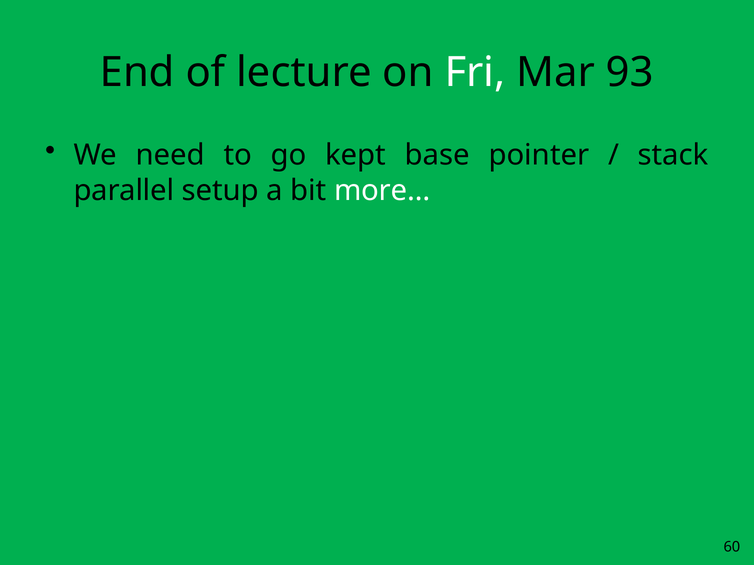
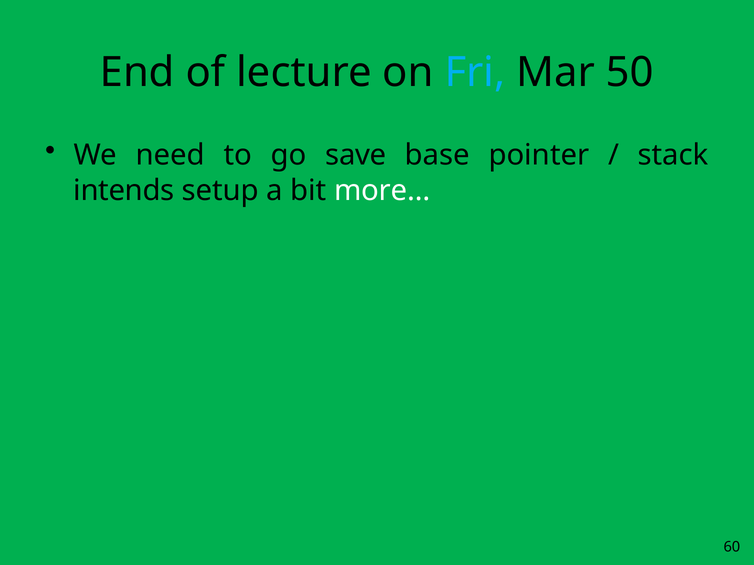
Fri colour: white -> light blue (475, 73)
93: 93 -> 50 (630, 73)
kept: kept -> save (356, 155)
parallel: parallel -> intends (124, 191)
